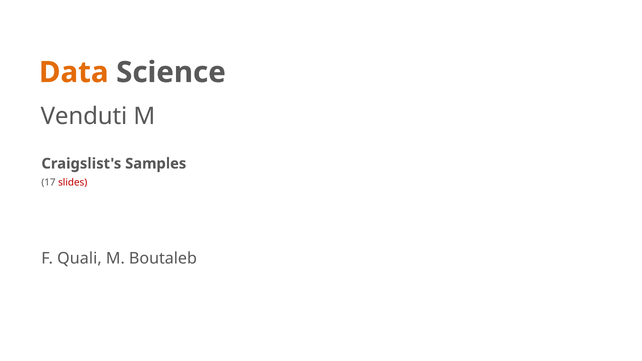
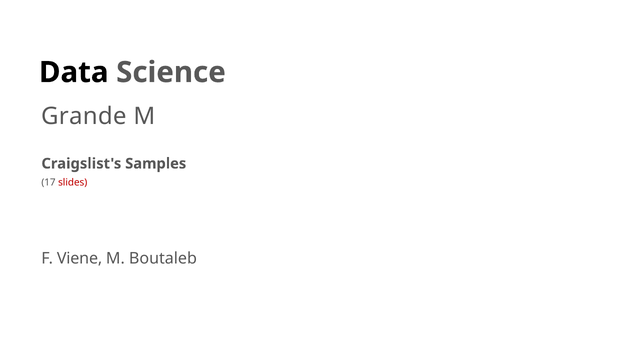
Data colour: orange -> black (74, 72)
Venduti: Venduti -> Grande (84, 116)
Quali: Quali -> Viene (80, 259)
